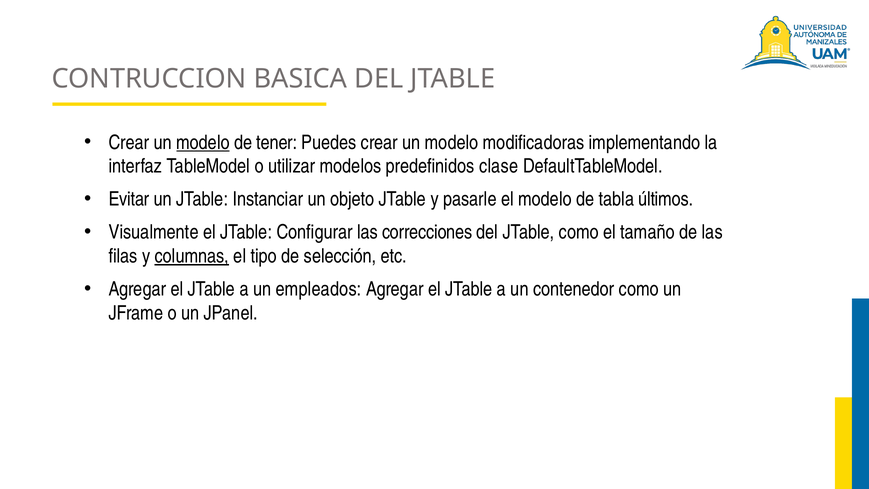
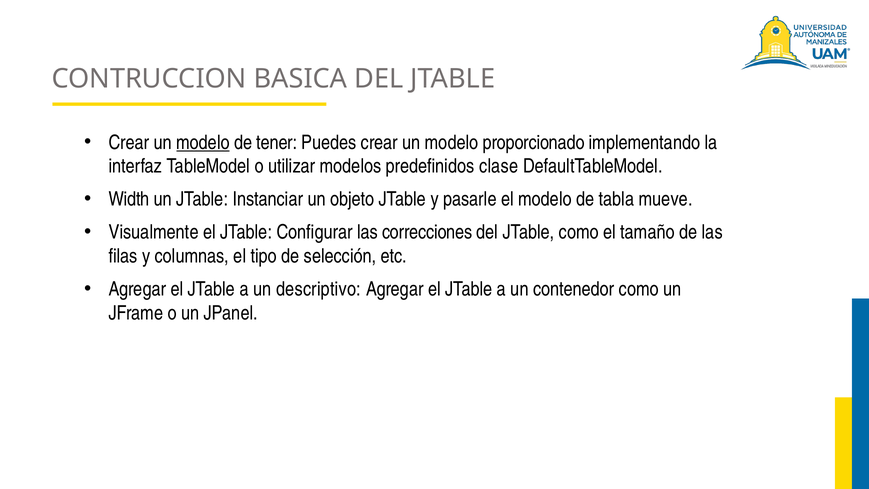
modificadoras: modificadoras -> proporcionado (534, 142)
Evitar: Evitar -> Width (129, 199)
últimos: últimos -> mueve (666, 199)
columnas underline: present -> none (192, 256)
empleados: empleados -> descriptivo (319, 289)
